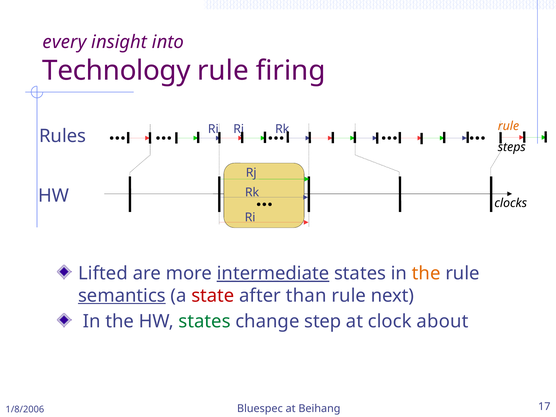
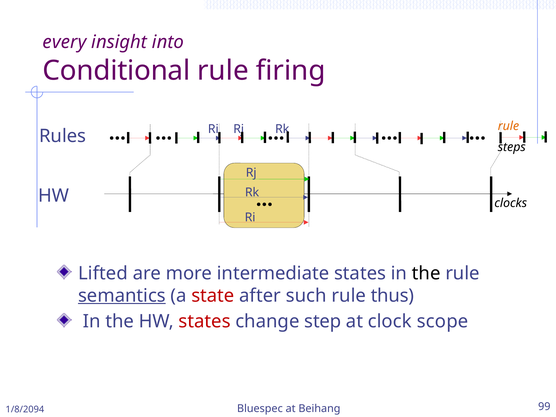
Technology: Technology -> Conditional (116, 71)
intermediate underline: present -> none (273, 273)
the colour: orange -> black (426, 273)
than: than -> such (306, 296)
next: next -> thus (392, 296)
states colour: green -> red (205, 322)
about: about -> scope (443, 322)
1/8/2006: 1/8/2006 -> 1/8/2094 (25, 409)
17: 17 -> 99 (544, 407)
